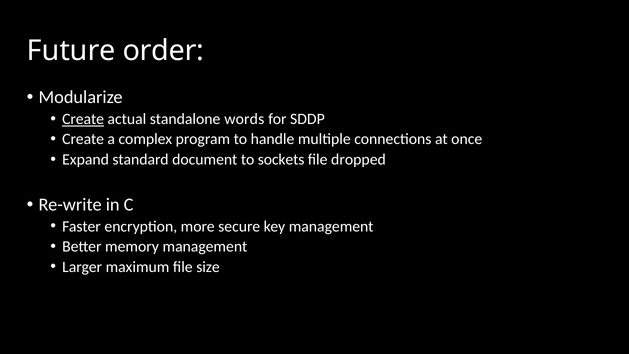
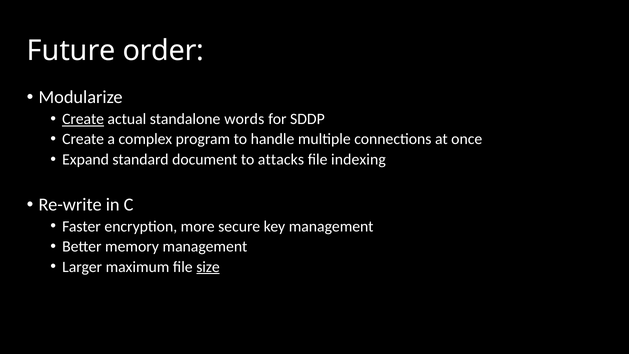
sockets: sockets -> attacks (281, 159)
dropped: dropped -> indexing (358, 159)
size underline: none -> present (208, 267)
